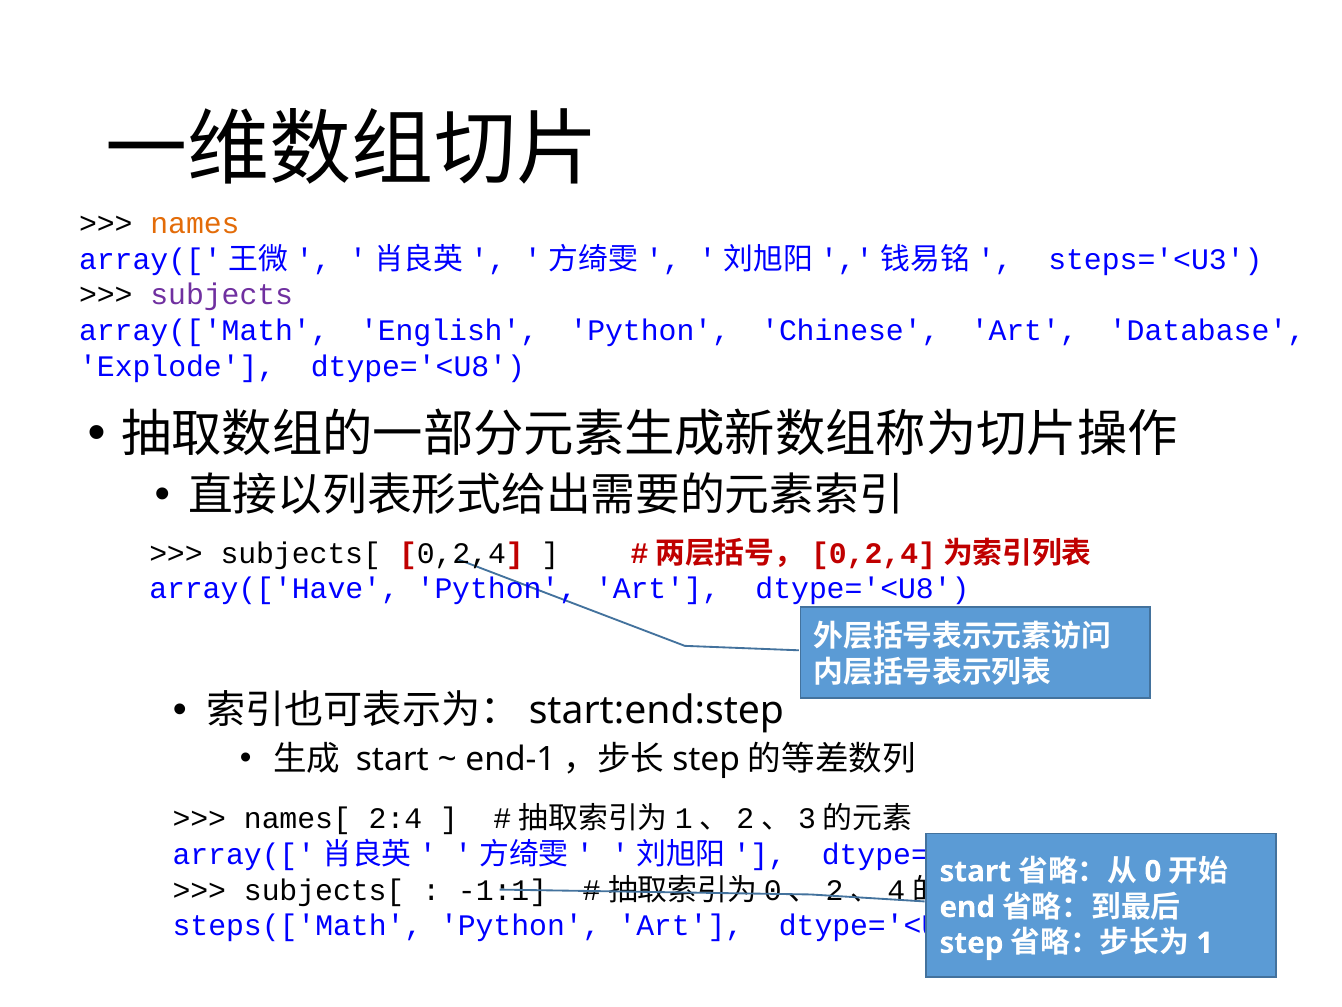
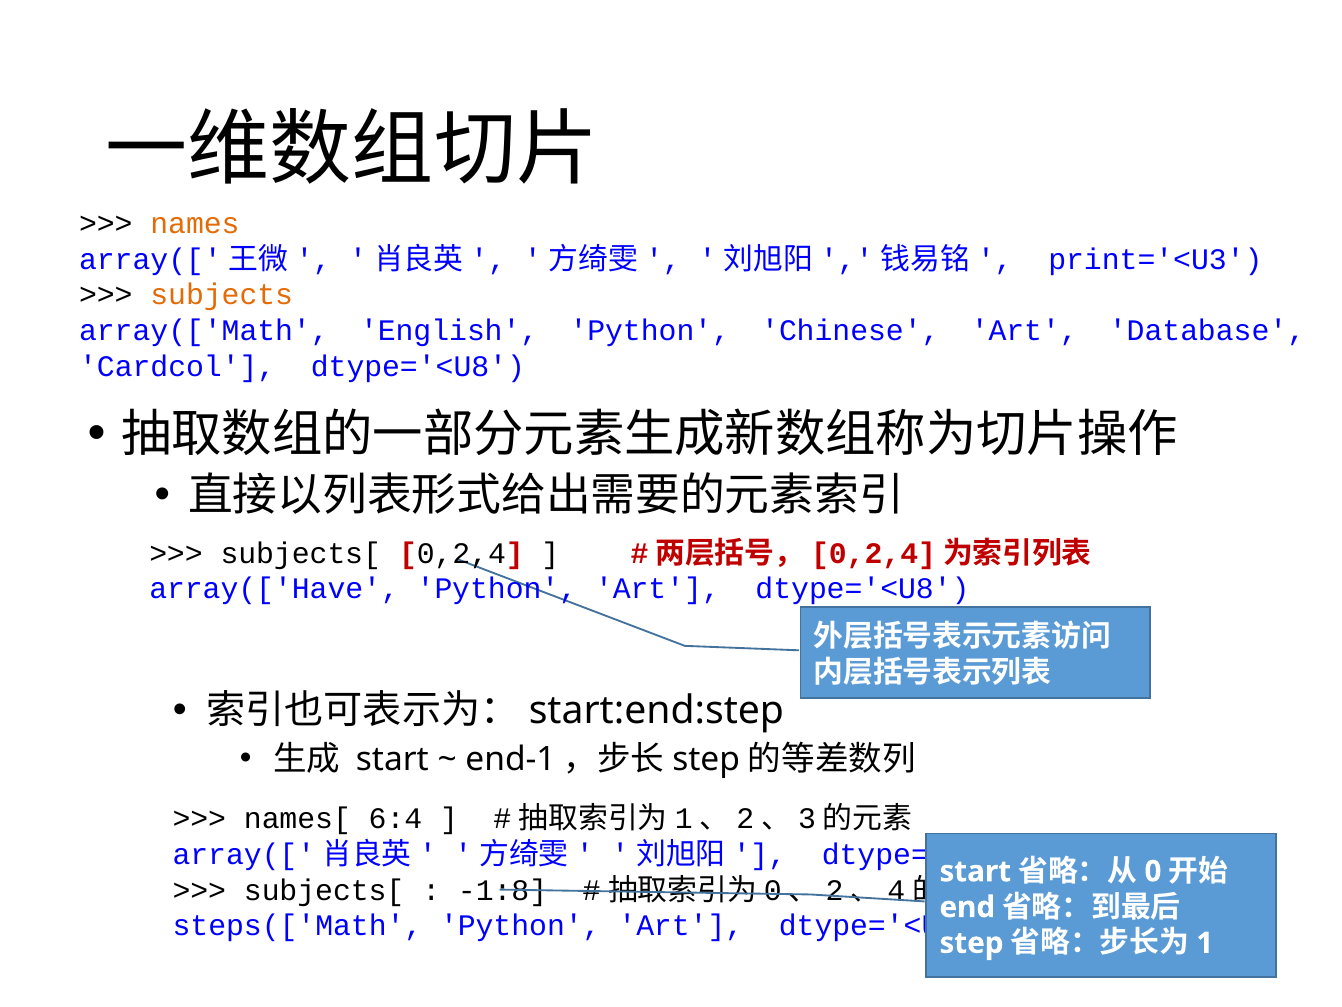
steps='<U3: steps='<U3 -> print='<U3 (1155, 259)
subjects colour: purple -> orange (222, 295)
Explode: Explode -> Cardcol (177, 366)
2:4: 2:4 -> 6:4 (395, 818)
-1:1: -1:1 -> -1:8 (503, 890)
